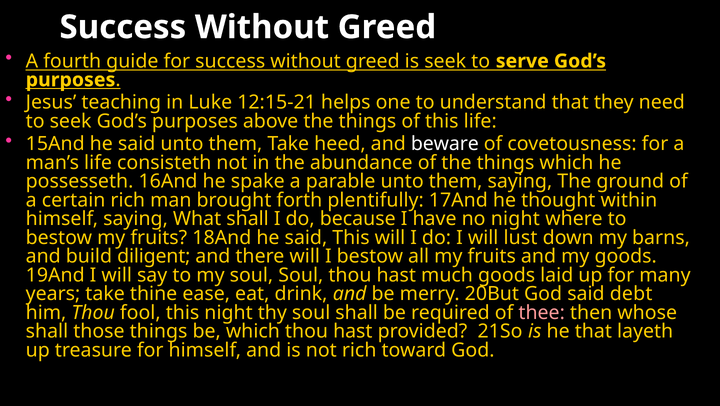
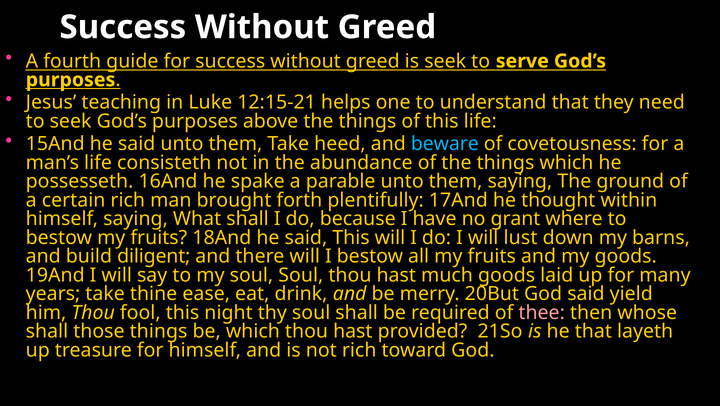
beware colour: white -> light blue (445, 144)
no night: night -> grant (515, 219)
debt: debt -> yield (631, 294)
